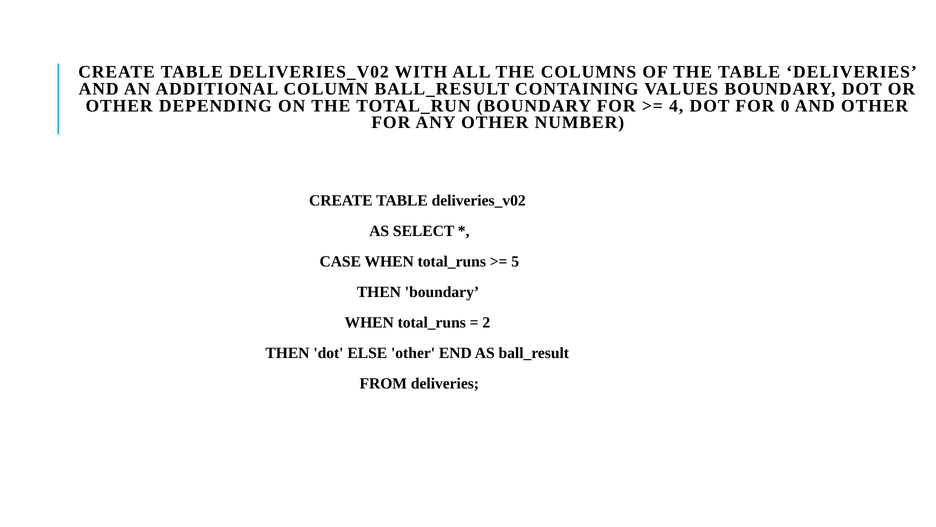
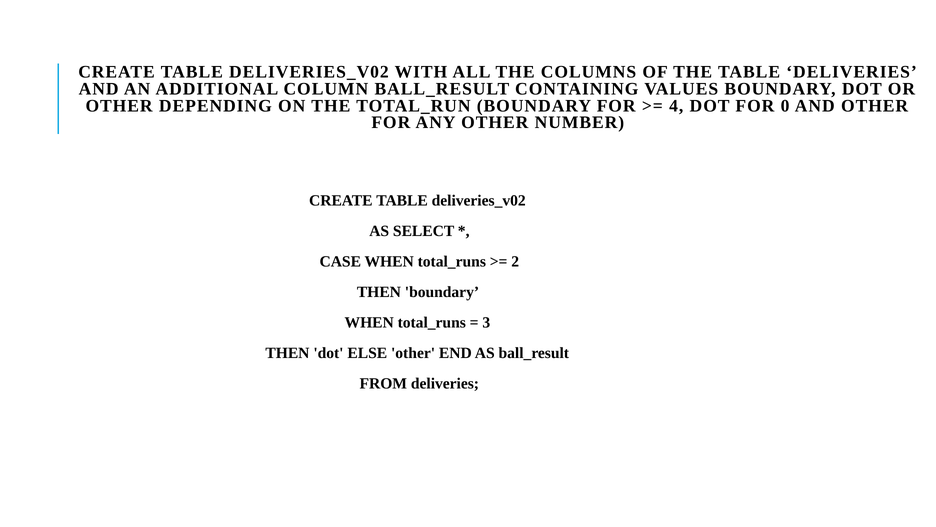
5: 5 -> 2 (515, 261)
2: 2 -> 3 (486, 322)
